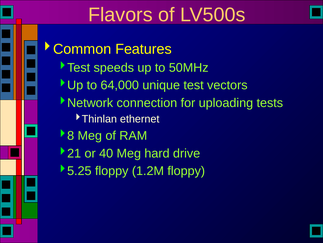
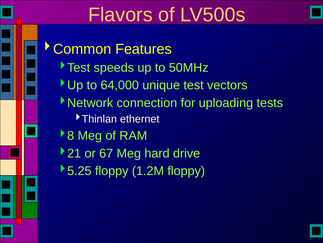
40: 40 -> 67 (106, 153)
